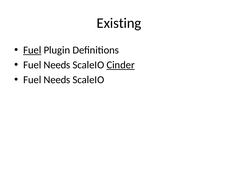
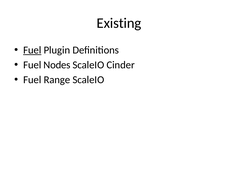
Needs: Needs -> Nodes (57, 65)
Cinder underline: present -> none (121, 65)
Needs: Needs -> Range (57, 80)
